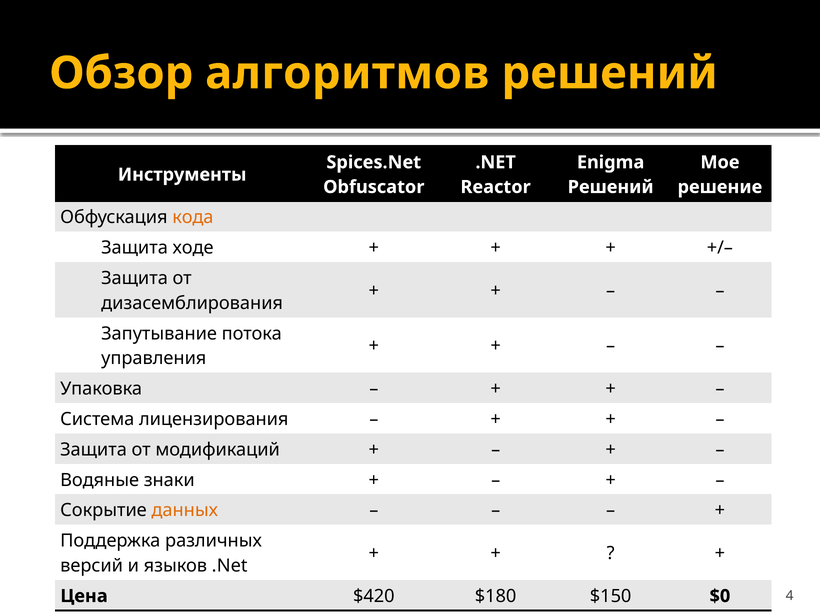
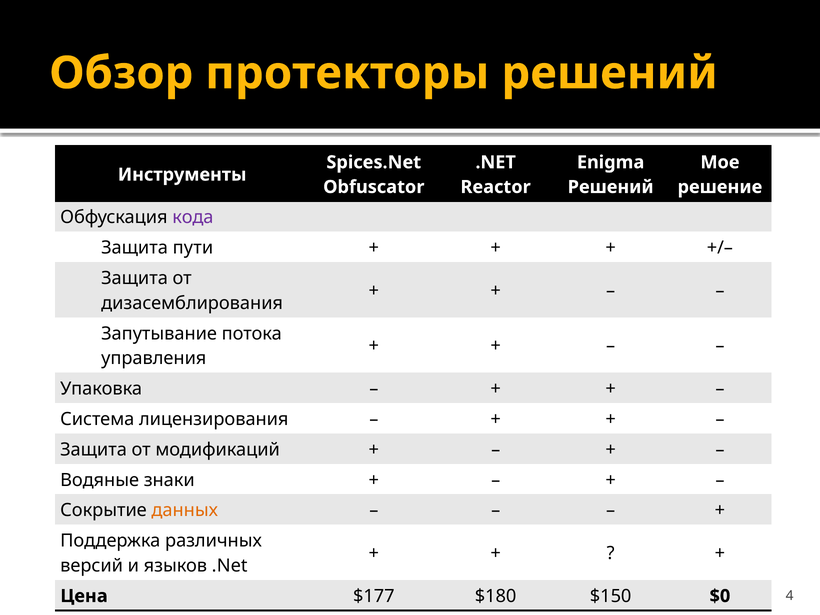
алгоритмов: алгоритмов -> протекторы (347, 73)
кода colour: orange -> purple (193, 217)
ходе: ходе -> пути (193, 248)
$420: $420 -> $177 (374, 596)
